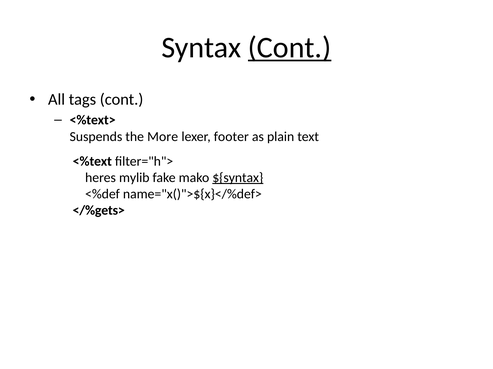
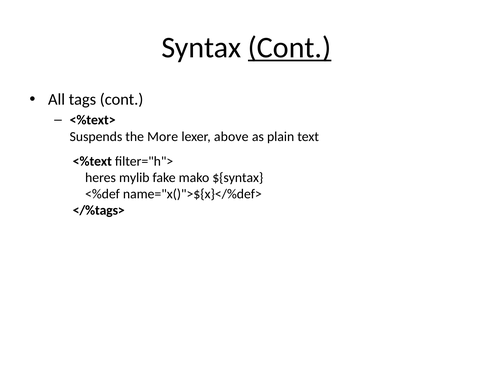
footer: footer -> above (231, 137)
${syntax underline: present -> none (238, 178)
</%gets>: </%gets> -> </%tags> (99, 211)
